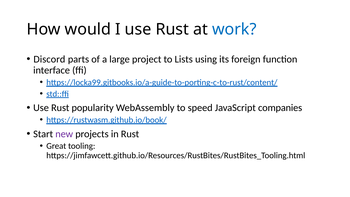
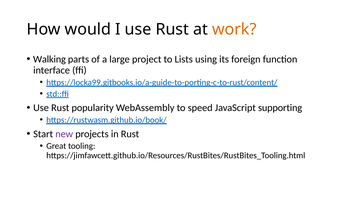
work colour: blue -> orange (234, 29)
Discord: Discord -> Walking (49, 59)
companies: companies -> supporting (280, 108)
